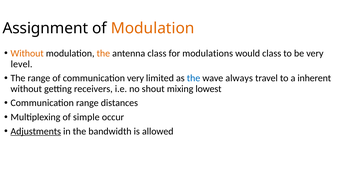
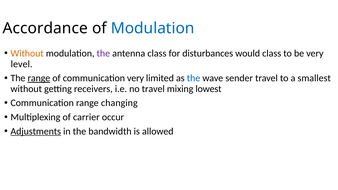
Assignment: Assignment -> Accordance (45, 28)
Modulation colour: orange -> blue (153, 28)
the colour: orange -> purple (103, 53)
modulations: modulations -> disturbances (208, 53)
range underline: none -> present (39, 78)
always: always -> sender (239, 78)
inherent: inherent -> smallest (314, 78)
no shout: shout -> travel (153, 89)
distances: distances -> changing (119, 103)
simple: simple -> carrier (86, 117)
